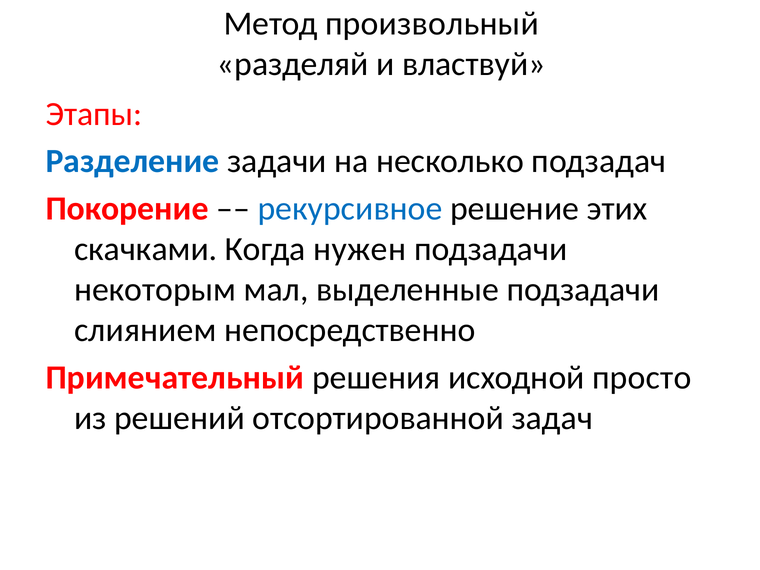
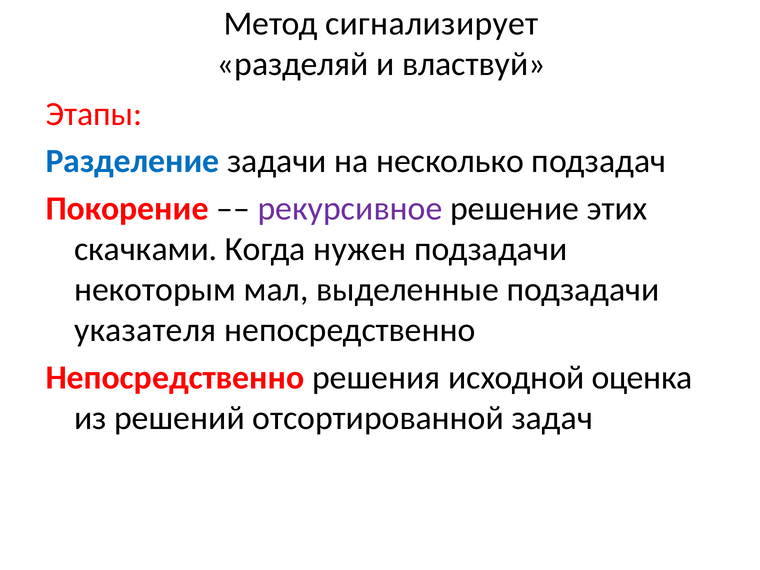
произвольный: произвольный -> сигнализирует (432, 23)
рекурсивное colour: blue -> purple (350, 209)
слиянием: слиянием -> указателя (145, 330)
Примечательный: Примечательный -> Непосредственно (175, 377)
просто: просто -> оценка (642, 377)
